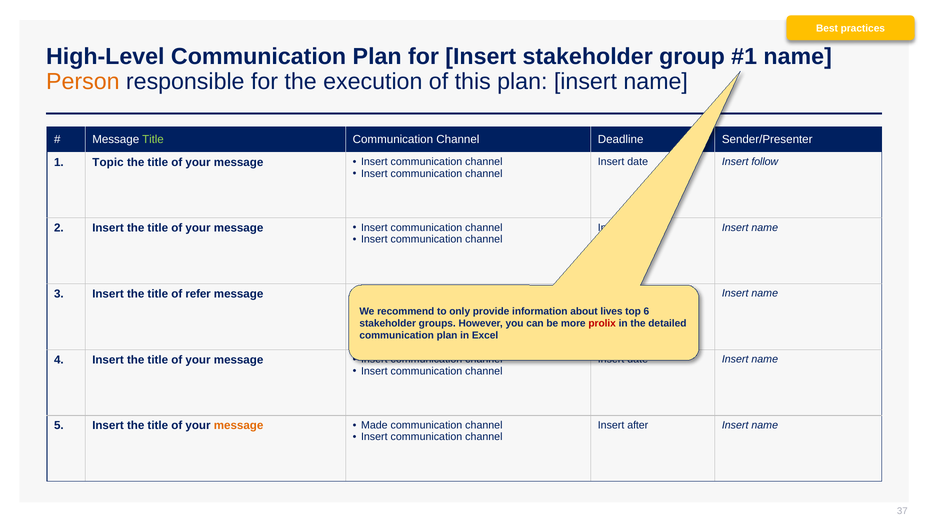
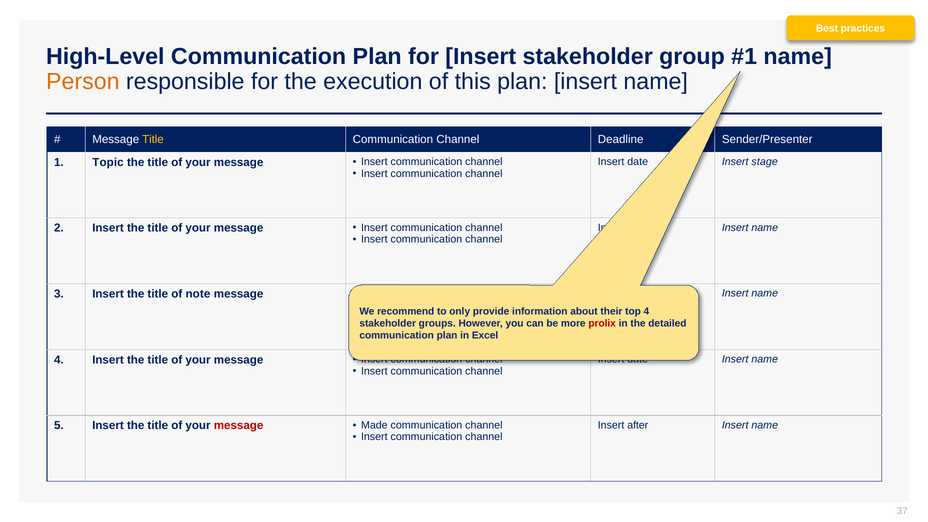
Title colour: light green -> yellow (153, 140)
follow: follow -> stage (765, 162)
refer: refer -> note (198, 294)
lives: lives -> their (611, 311)
top 6: 6 -> 4 (646, 311)
message colour: orange -> red (239, 426)
